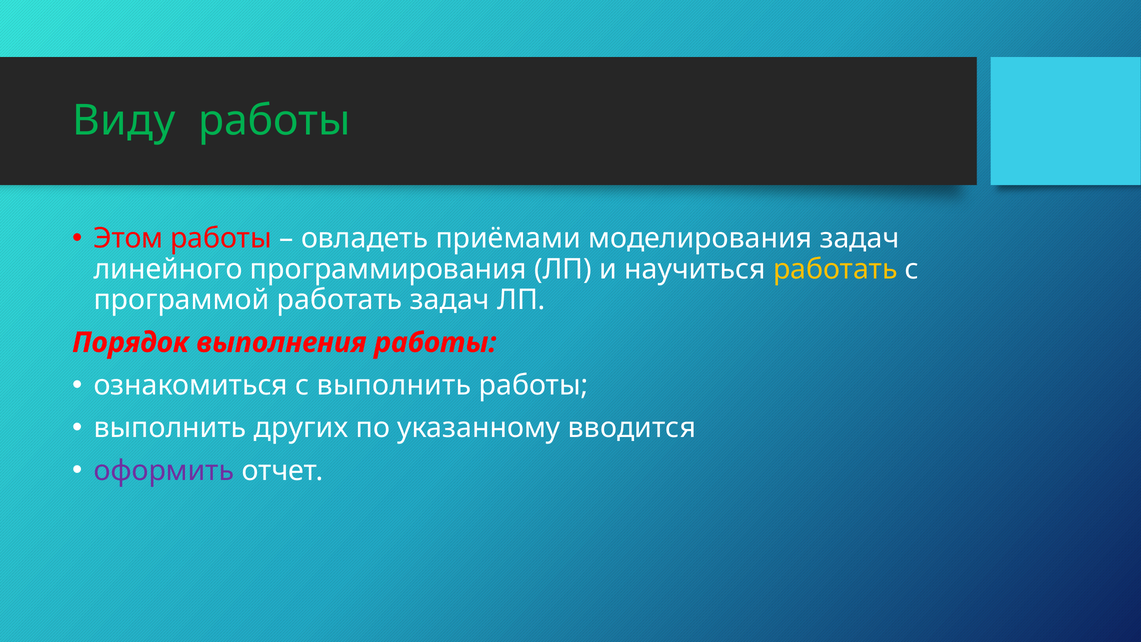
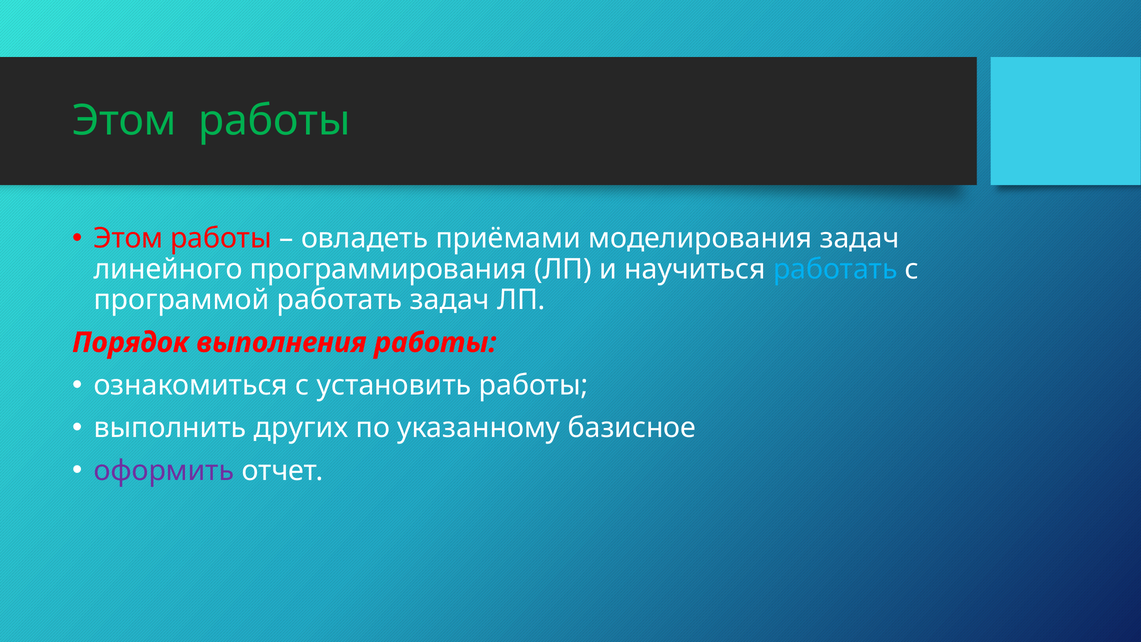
Виду: Виду -> Этом (124, 121)
работать colour: yellow -> light blue (835, 269)
с выполнить: выполнить -> установить (394, 385)
вводится: вводится -> базисное (632, 428)
